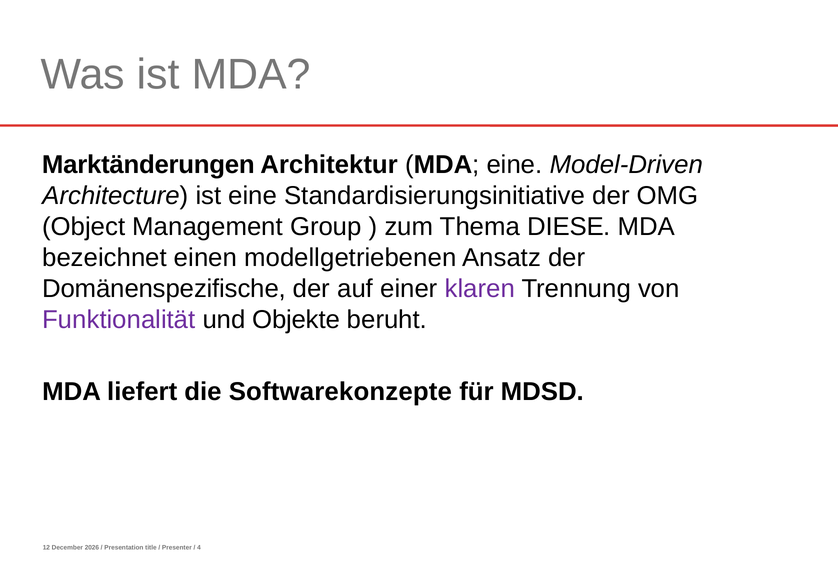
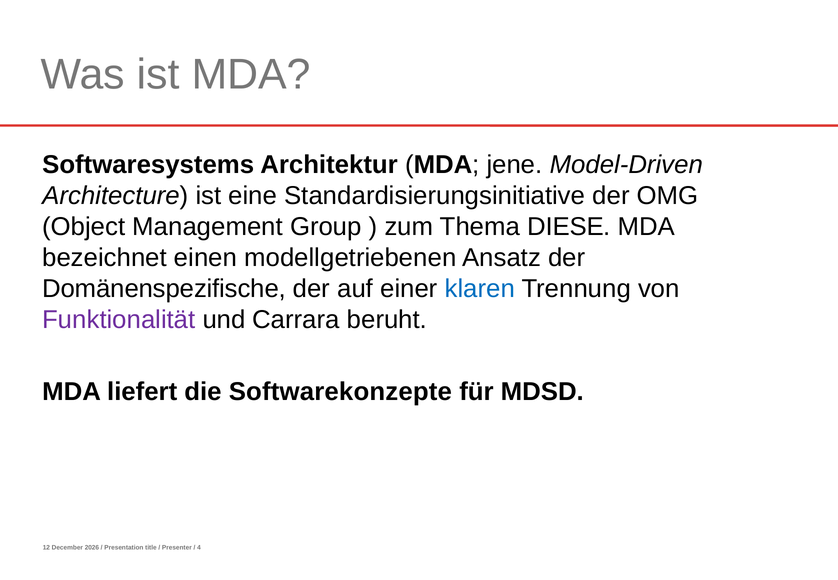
Marktänderungen: Marktänderungen -> Softwaresystems (148, 165)
MDA eine: eine -> jene (515, 165)
klaren colour: purple -> blue (480, 289)
Objekte: Objekte -> Carrara (296, 320)
